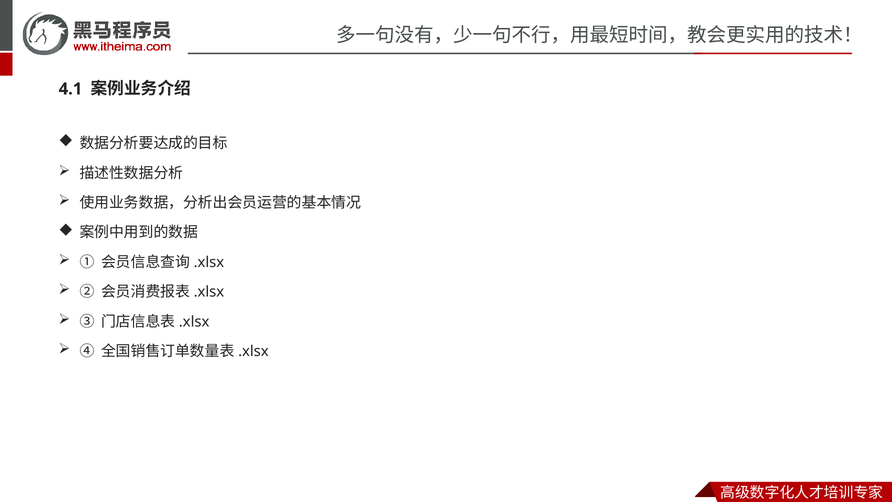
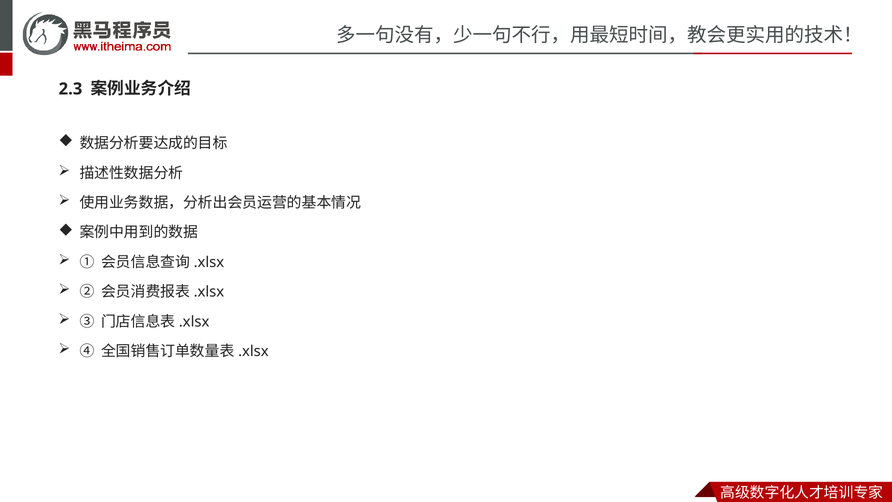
4.1: 4.1 -> 2.3 (70, 89)
